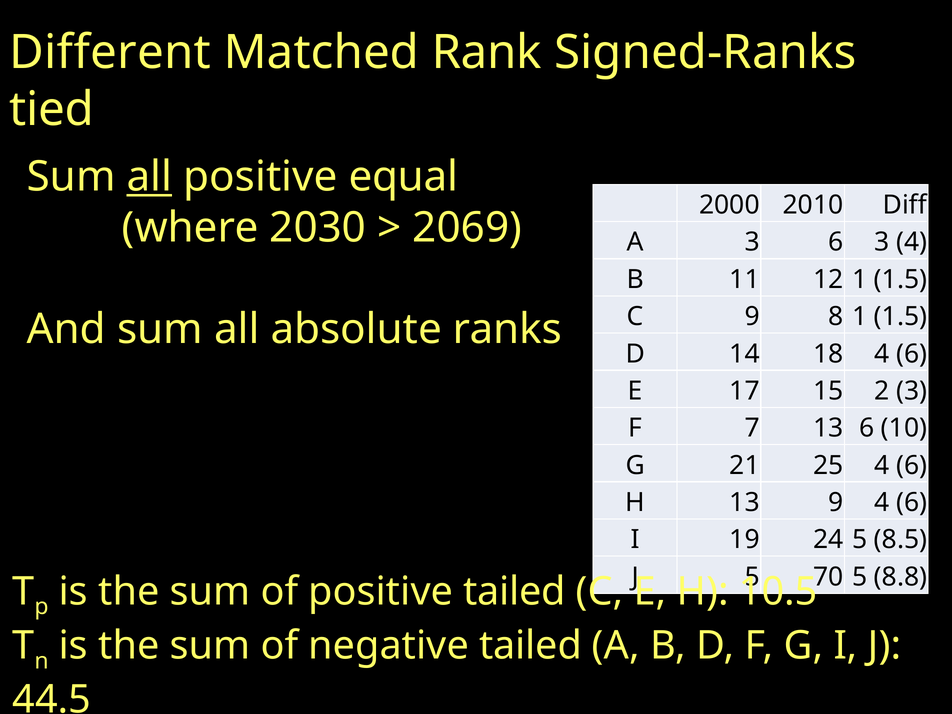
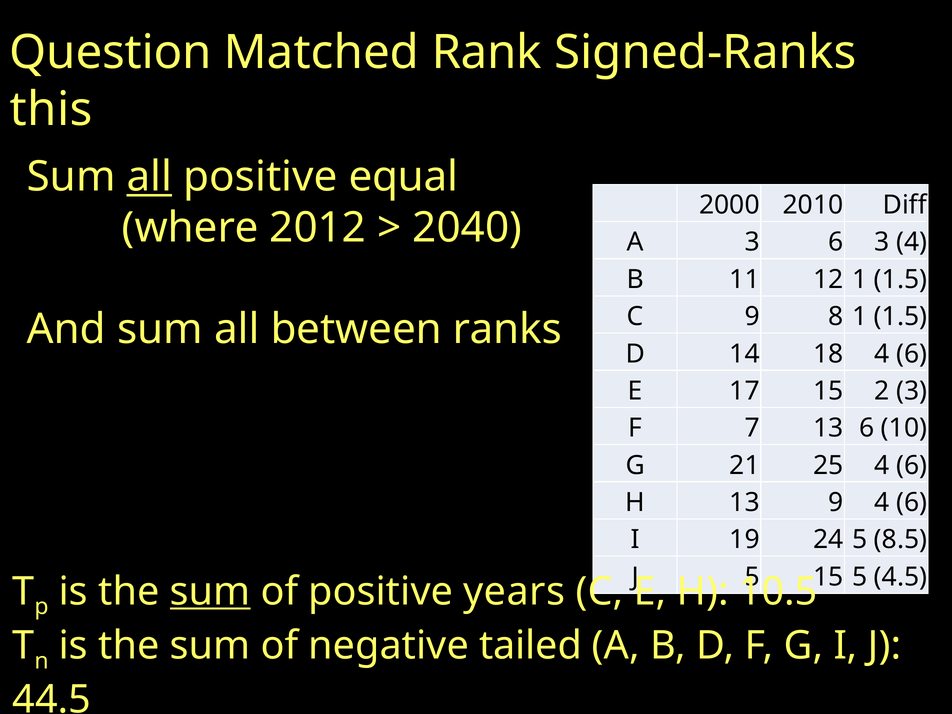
Different: Different -> Question (111, 52)
tied: tied -> this (51, 110)
2030: 2030 -> 2012 (318, 228)
2069: 2069 -> 2040 (467, 228)
absolute: absolute -> between (356, 329)
70: 70 -> 15 (828, 577)
8.8: 8.8 -> 4.5 (901, 577)
sum underline: none -> present (210, 591)
positive tailed: tailed -> years (514, 591)
